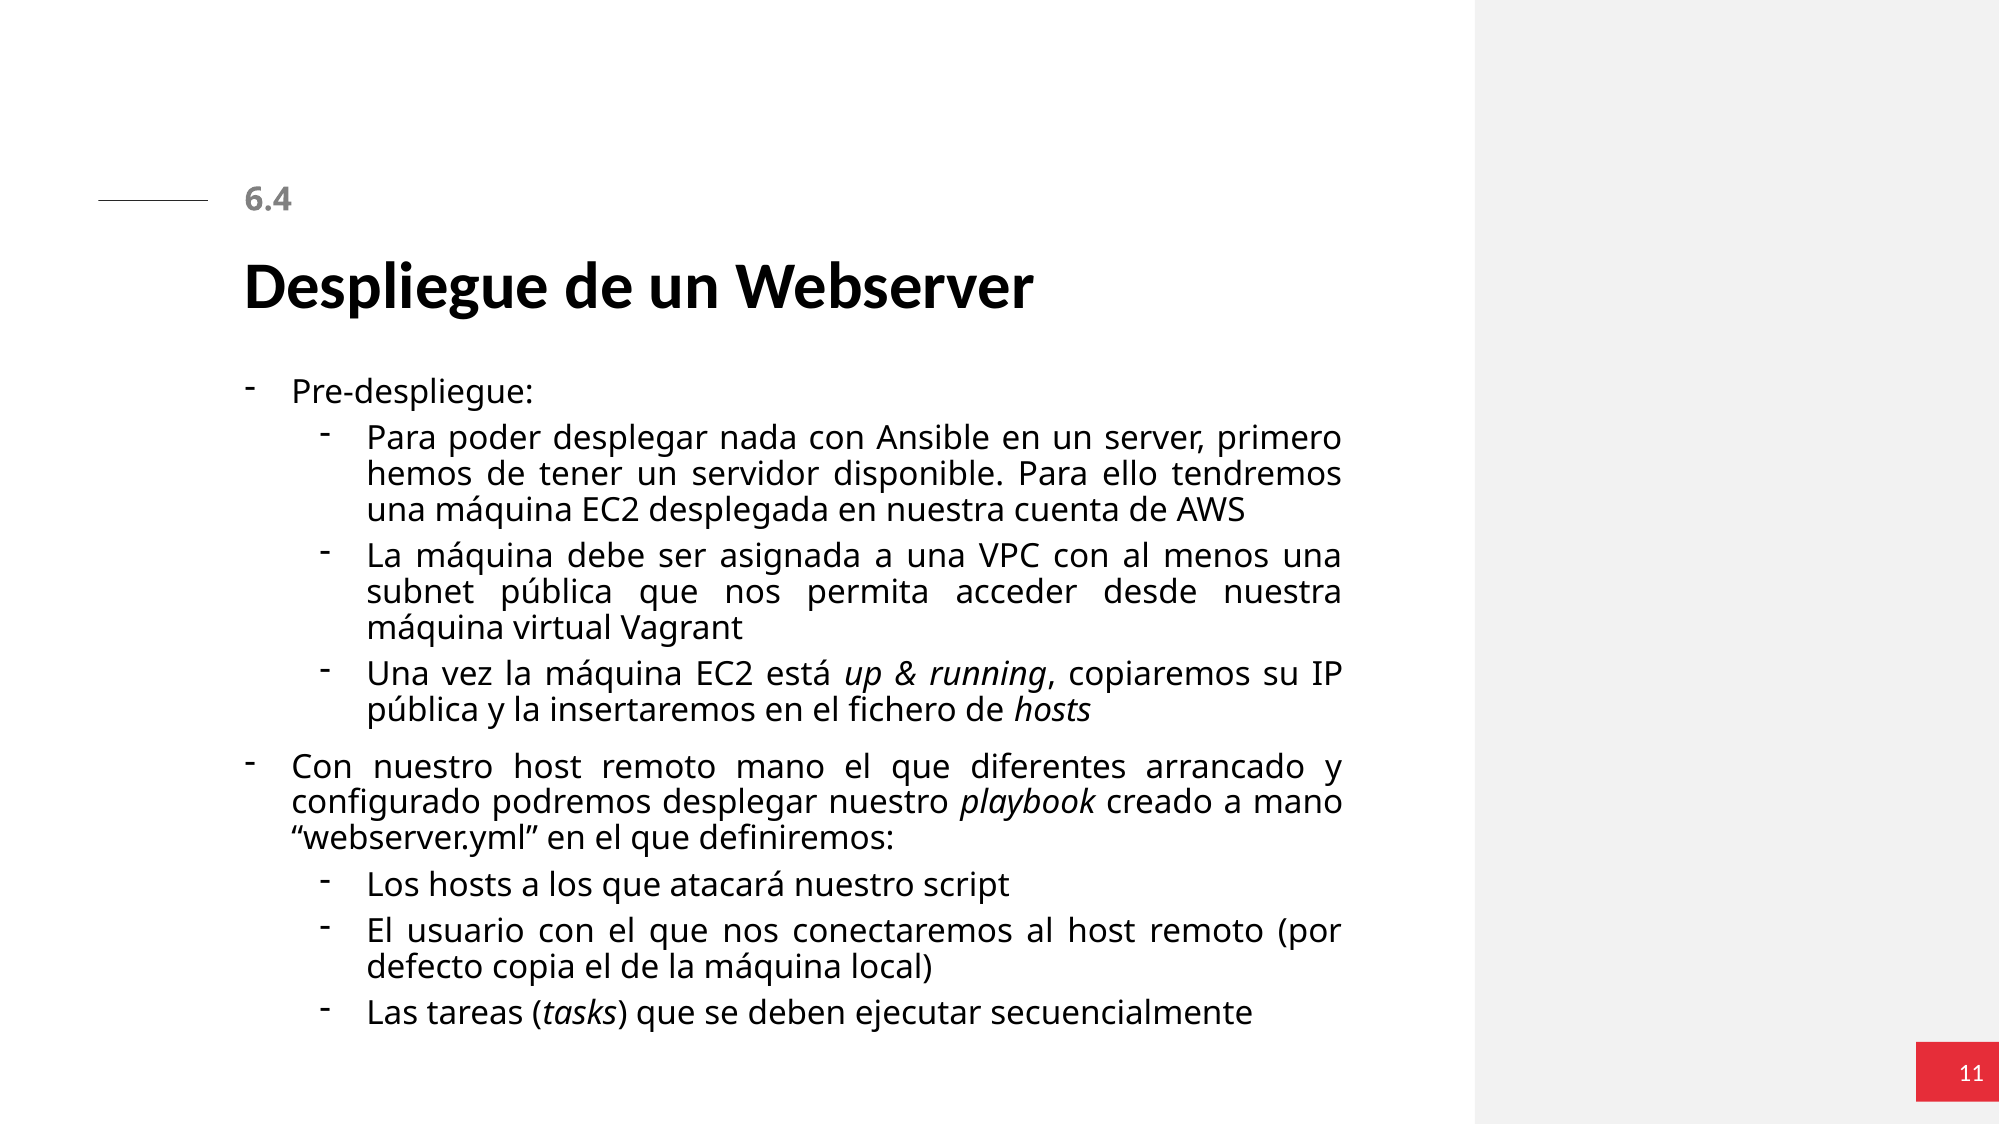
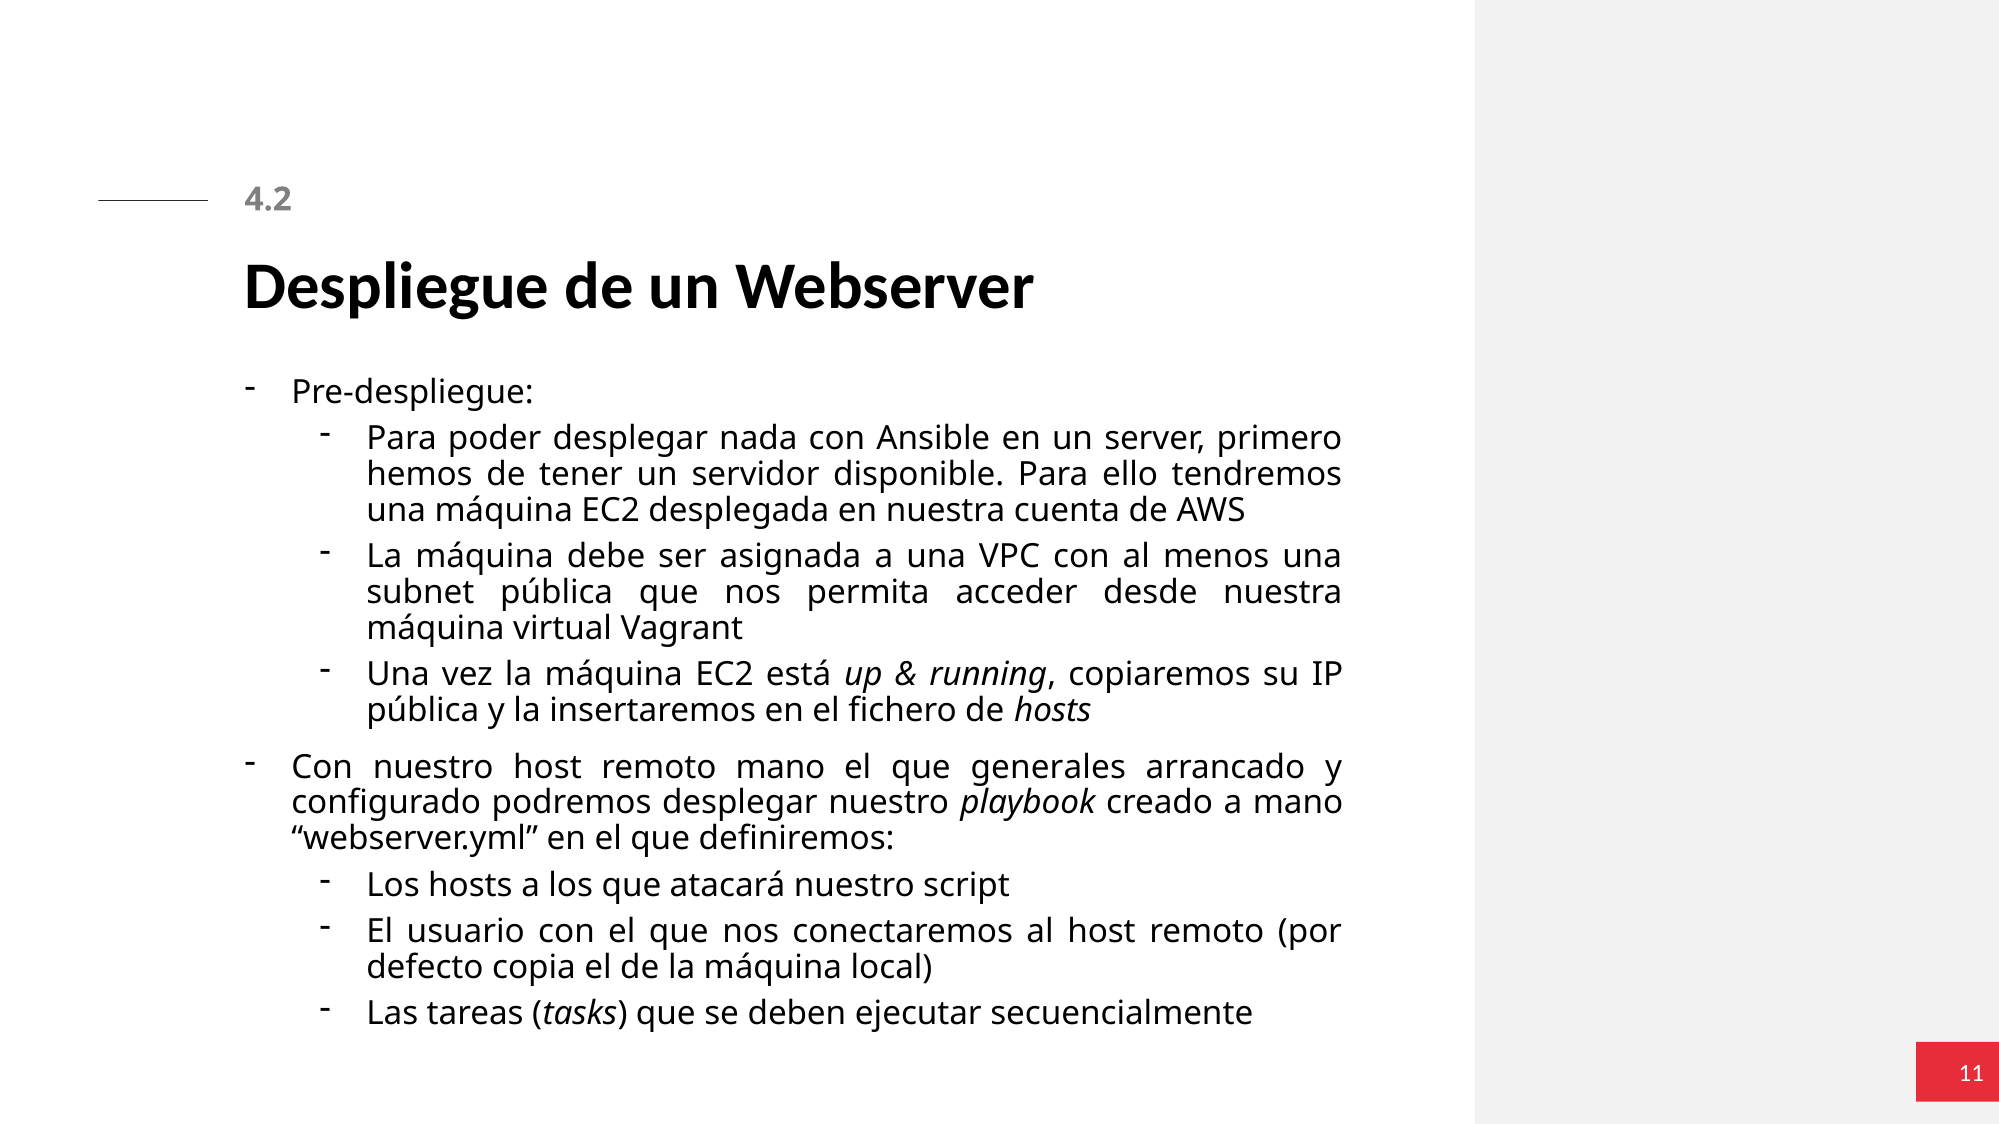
6.4: 6.4 -> 4.2 (268, 199)
diferentes: diferentes -> generales (1048, 767)
